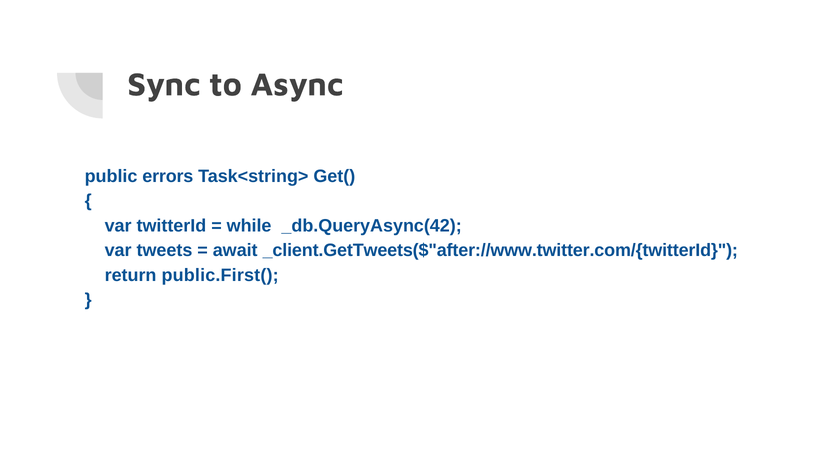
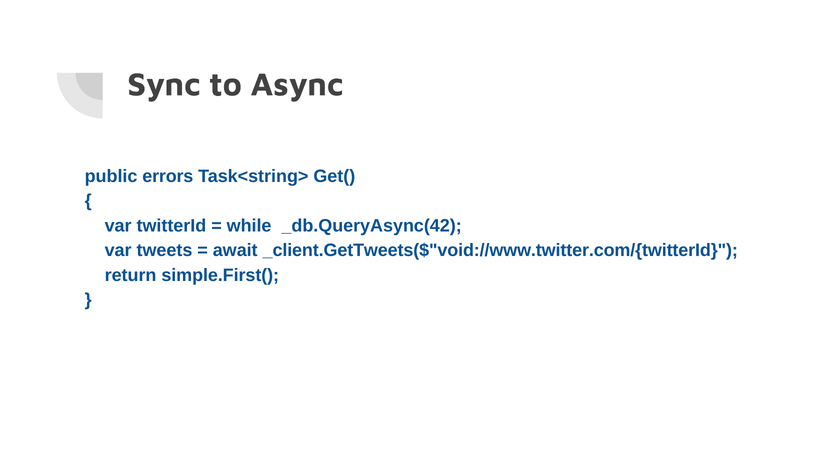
_client.GetTweets($"after://www.twitter.com/{twitterId: _client.GetTweets($"after://www.twitter.com/{twitterId -> _client.GetTweets($"void://www.twitter.com/{twitterId (500, 251)
public.First(: public.First( -> simple.First( (220, 275)
